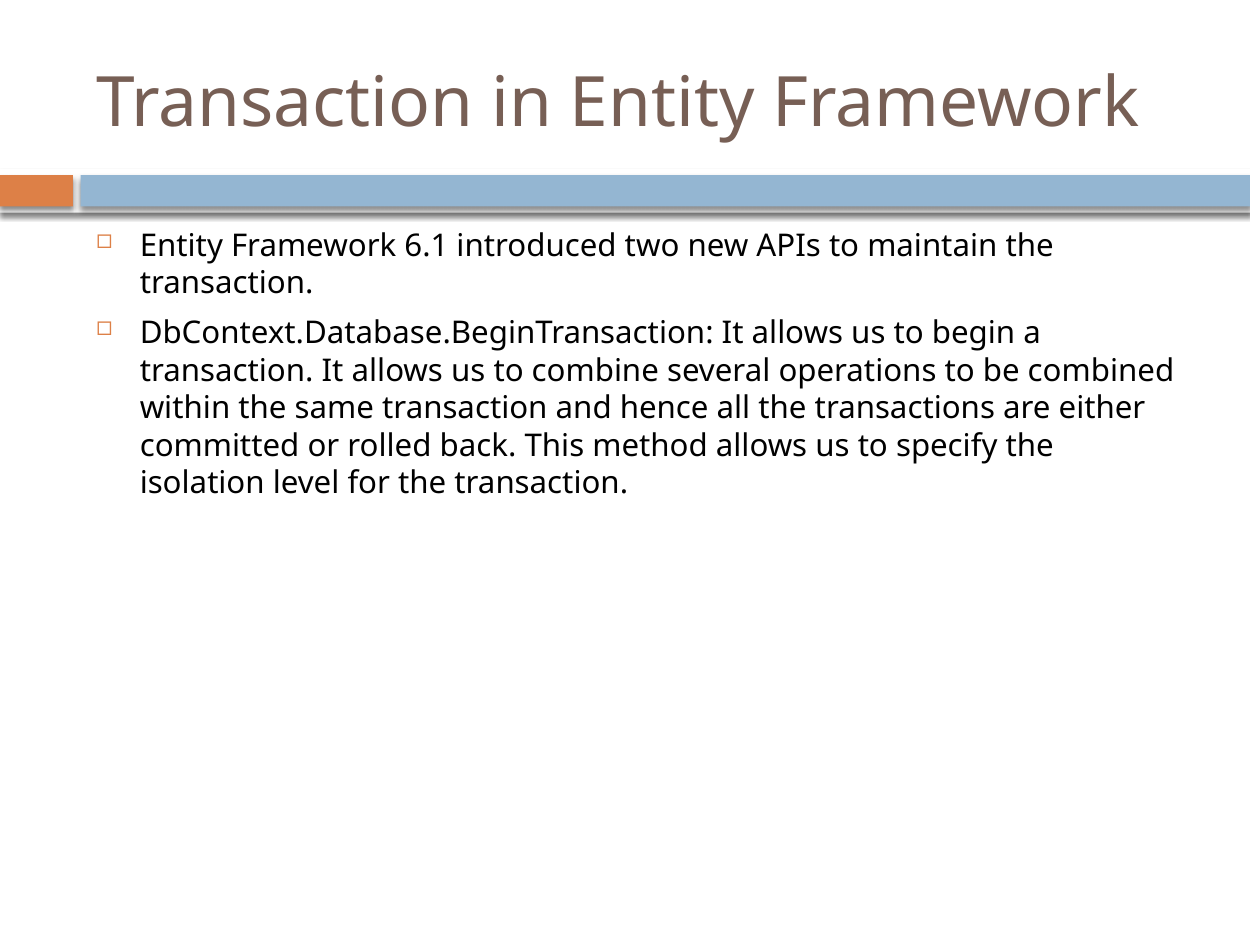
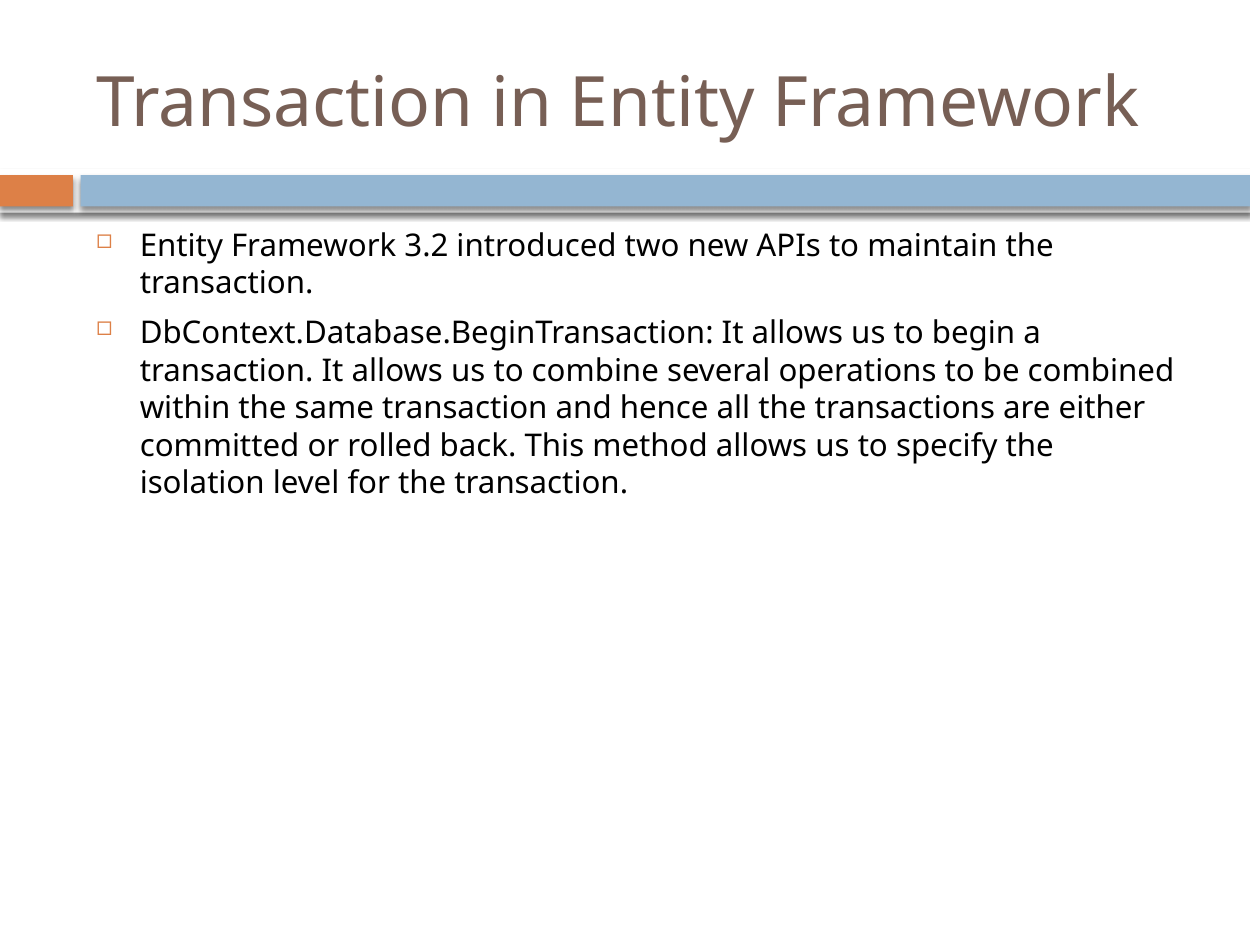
6.1: 6.1 -> 3.2 (426, 246)
